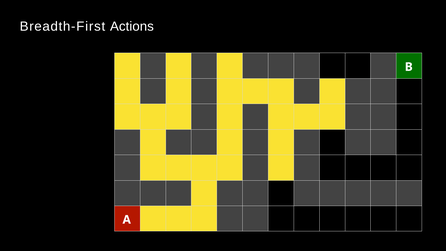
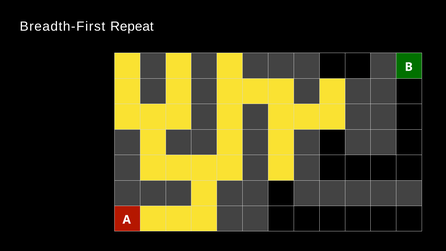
Actions: Actions -> Repeat (132, 27)
